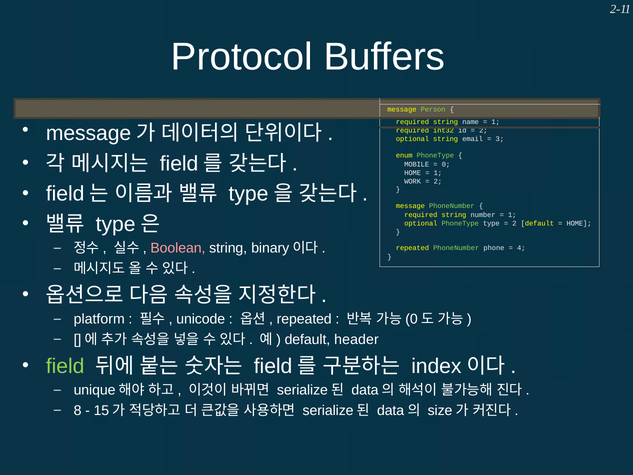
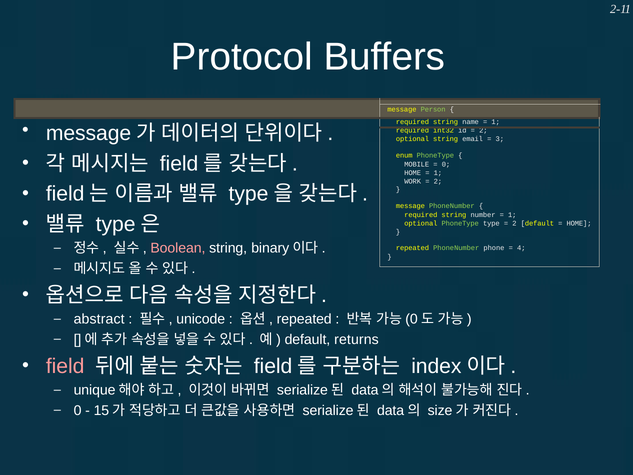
platform: platform -> abstract (99, 319)
header: header -> returns (356, 339)
field colour: light green -> pink (65, 366)
8: 8 -> 0 (78, 410)
